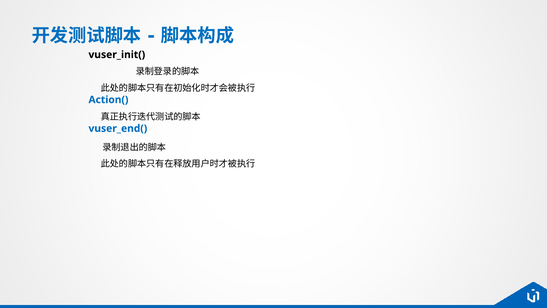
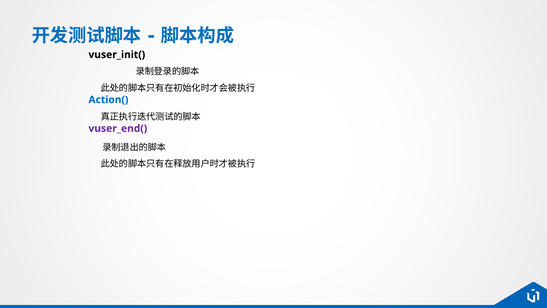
vuser_end( colour: blue -> purple (118, 128)
